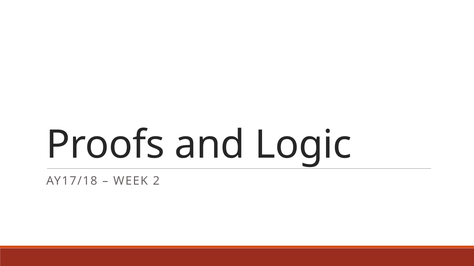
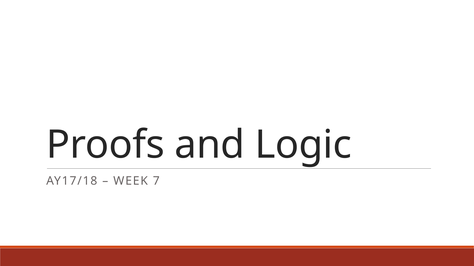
2: 2 -> 7 (156, 181)
